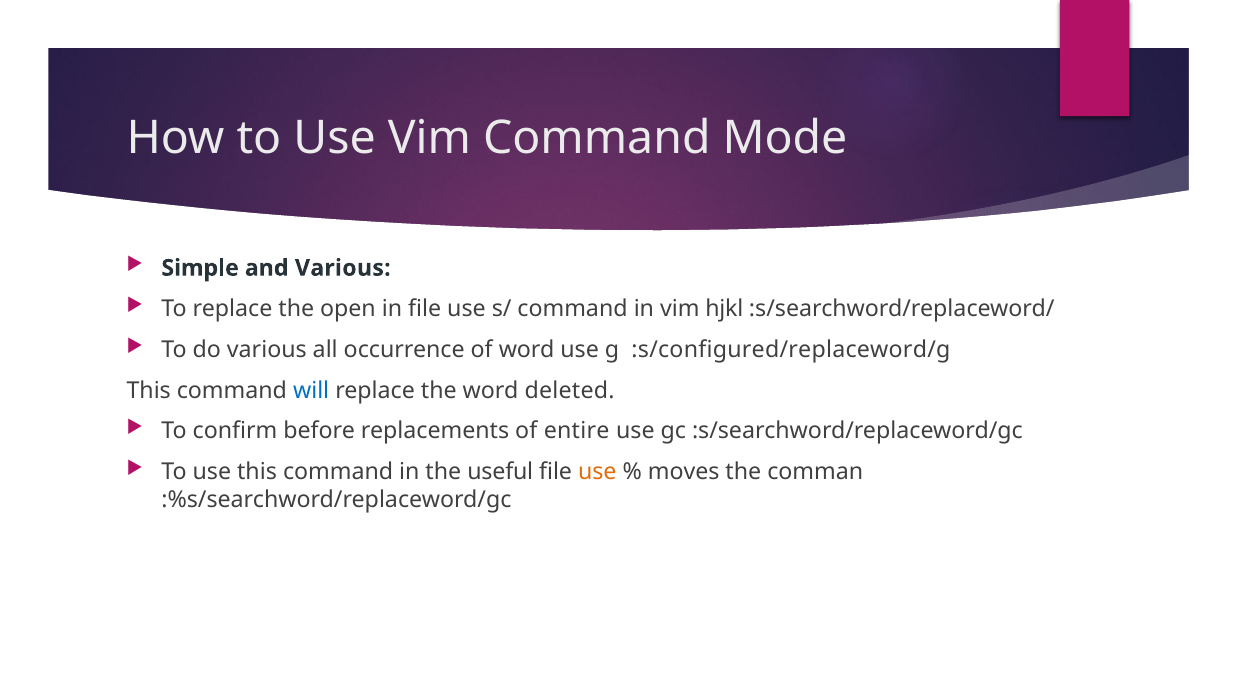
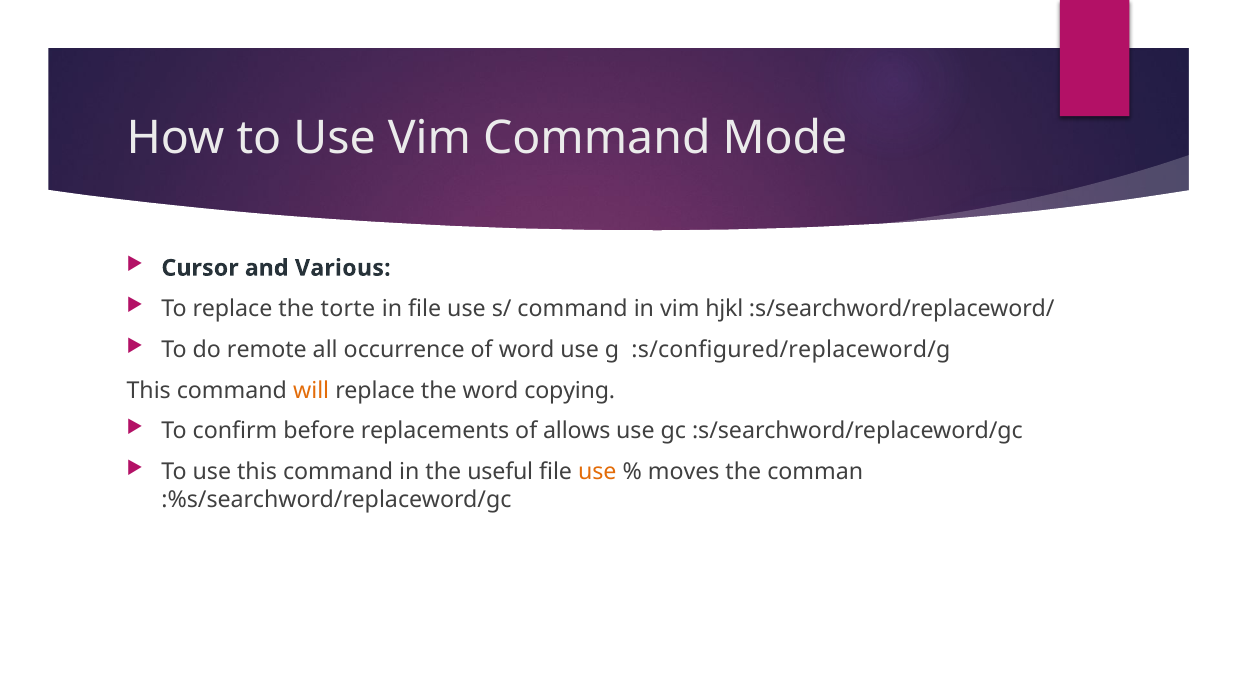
Simple: Simple -> Cursor (200, 268)
open: open -> torte (348, 309)
do various: various -> remote (267, 349)
will colour: blue -> orange (311, 390)
deleted: deleted -> copying (570, 390)
entire: entire -> allows (577, 431)
